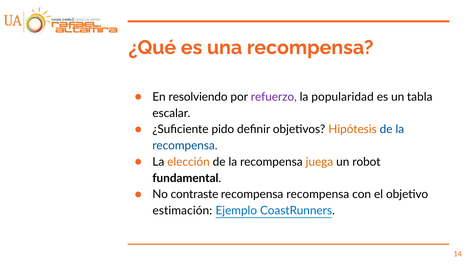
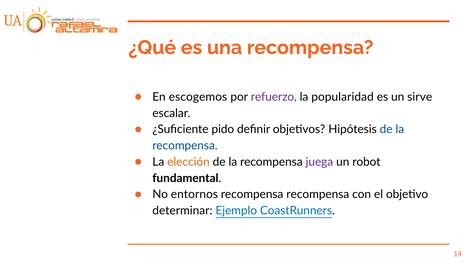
resolviendo: resolviendo -> escogemos (198, 97)
tabla: tabla -> sirve (420, 97)
Hipótesis colour: orange -> black (353, 129)
juega colour: orange -> purple (319, 162)
contraste: contraste -> entornos (194, 194)
estimación: estimación -> determinar (182, 211)
